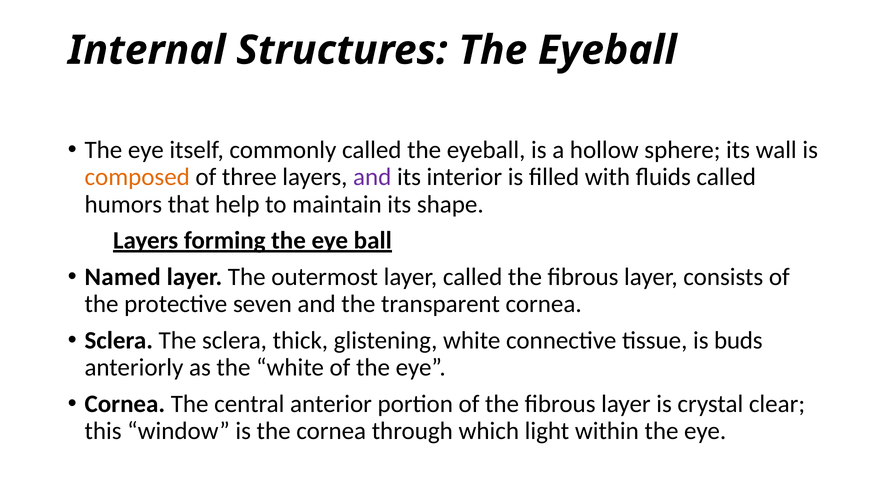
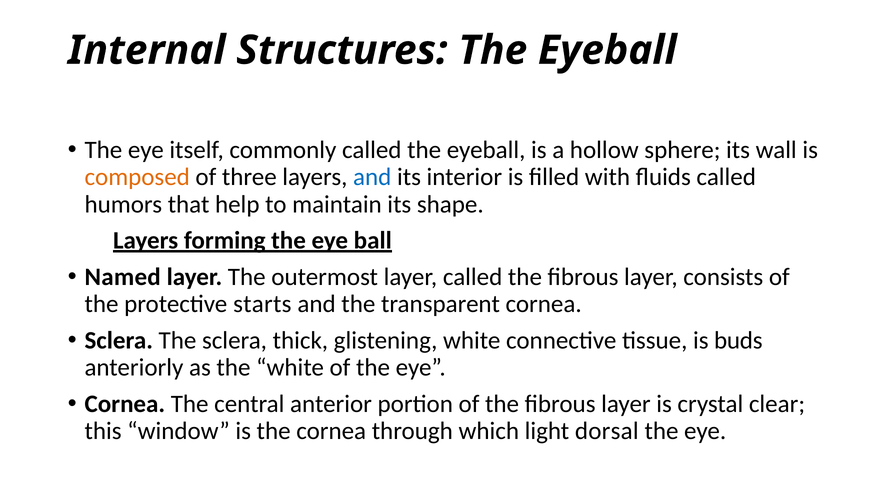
and colour: purple -> blue (372, 177)
seven: seven -> starts (262, 304)
within: within -> dorsal (607, 431)
